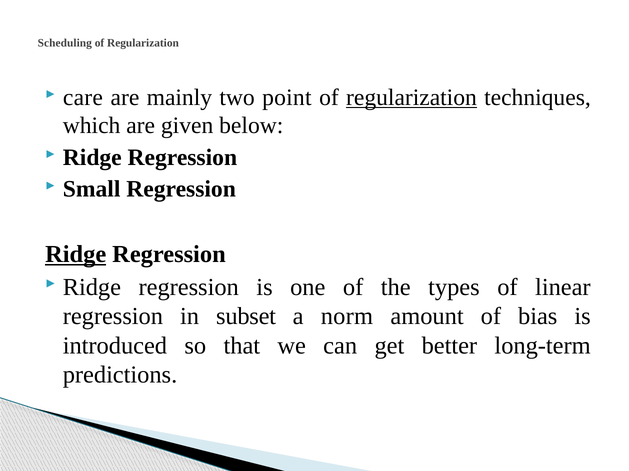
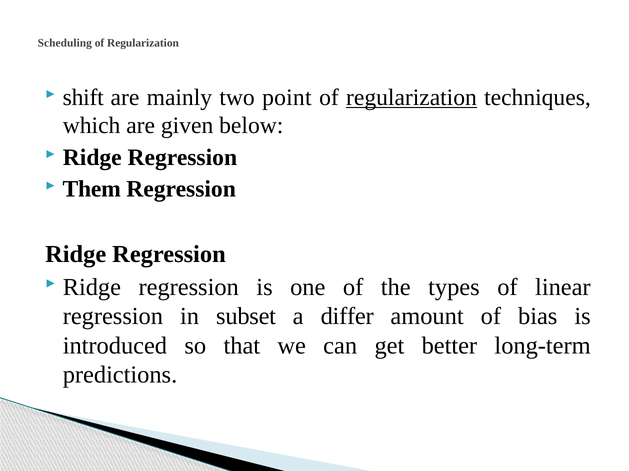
care: care -> shift (83, 98)
Small: Small -> Them (92, 190)
Ridge underline: present -> none (76, 255)
norm: norm -> differ (347, 317)
